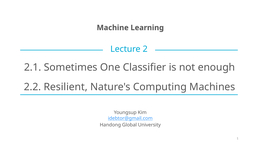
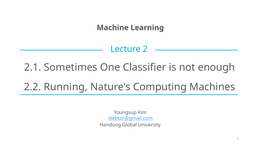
Resilient: Resilient -> Running (66, 87)
